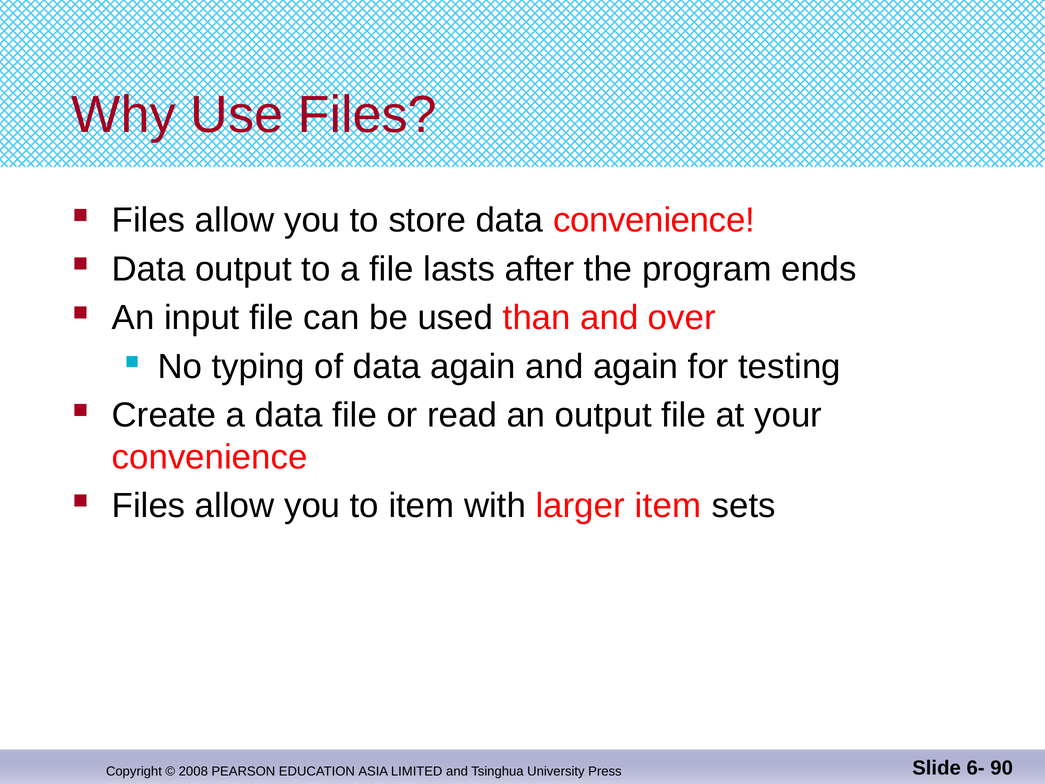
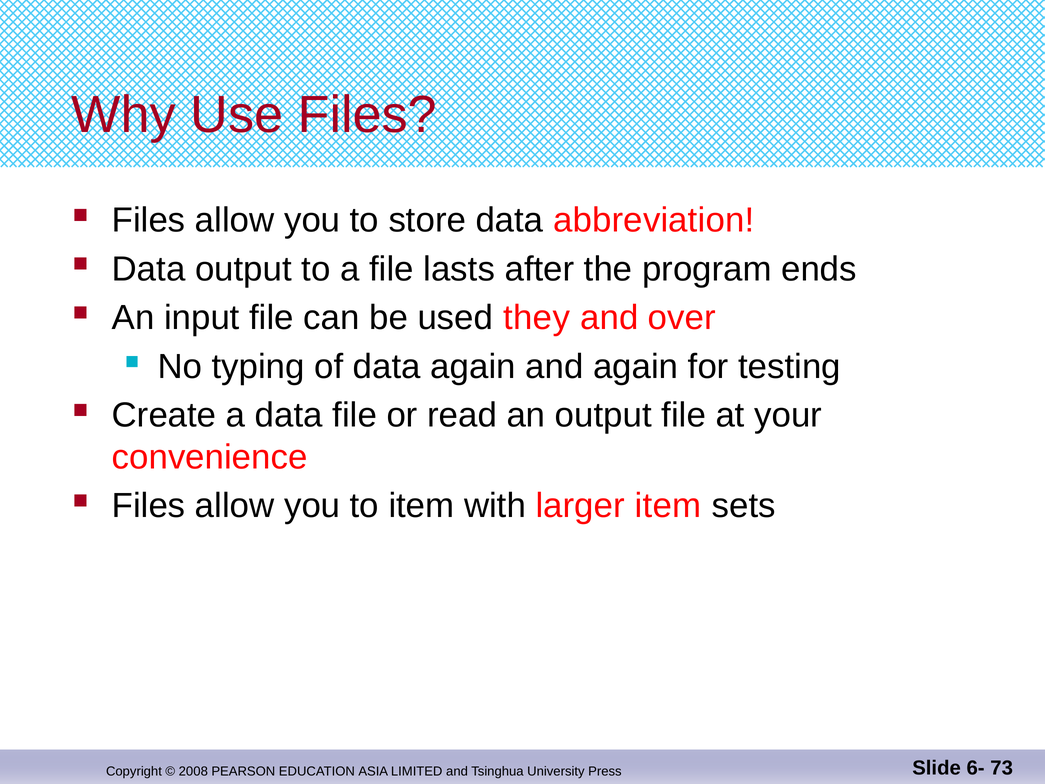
data convenience: convenience -> abbreviation (654, 220)
than: than -> they (537, 318)
90: 90 -> 73 (1002, 768)
